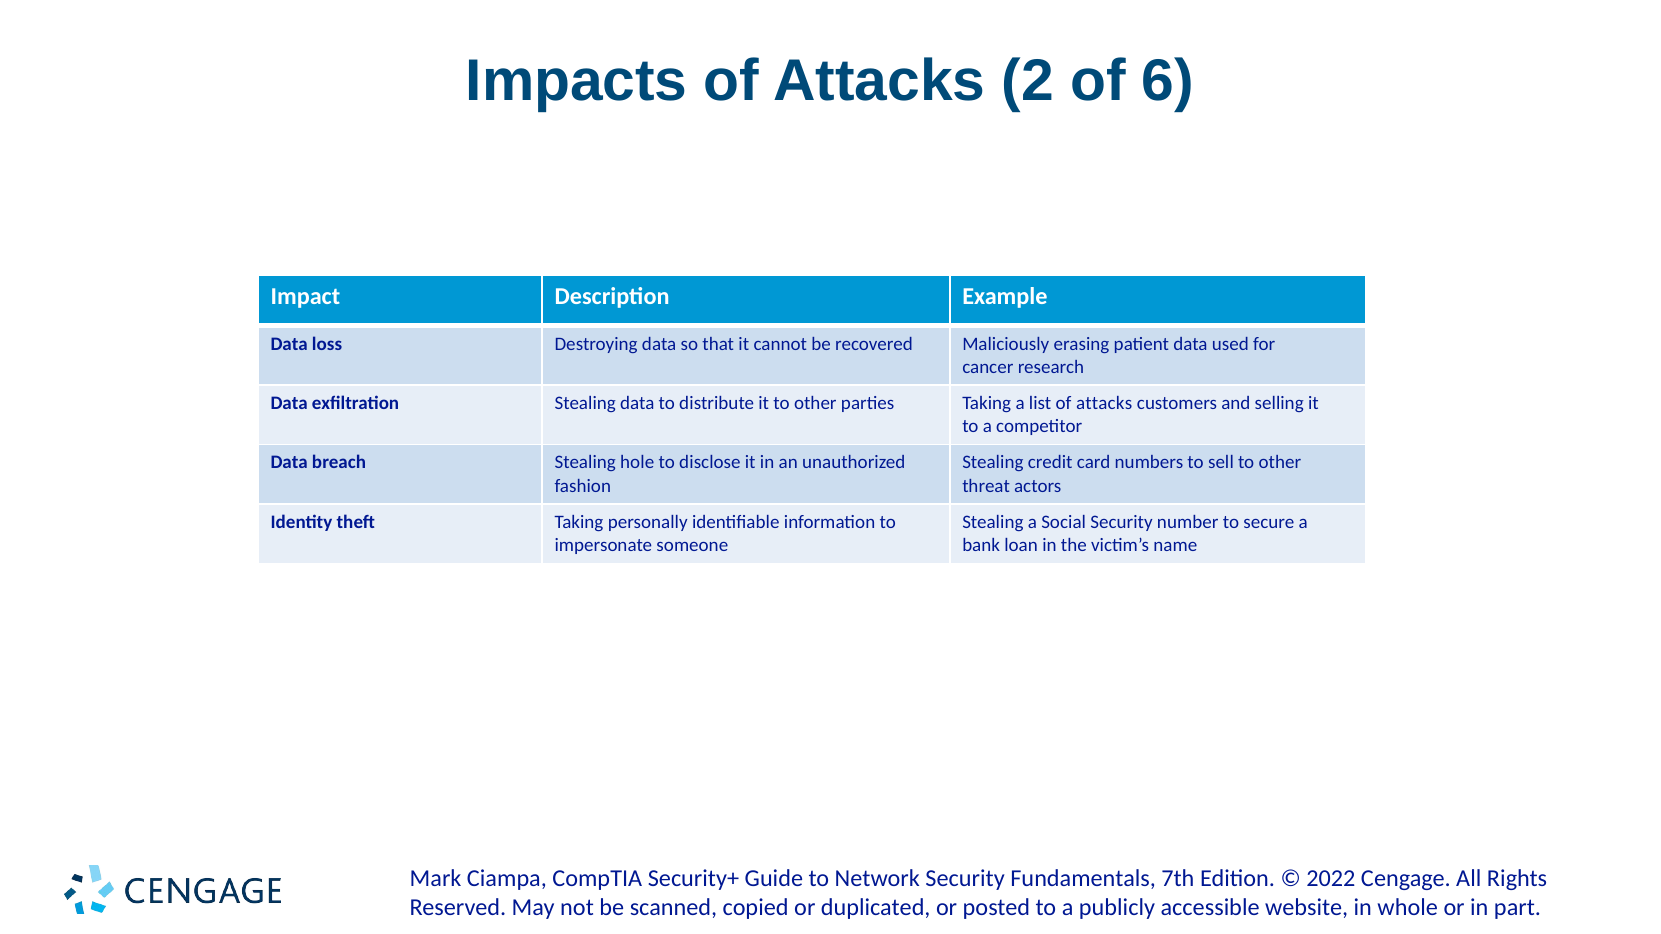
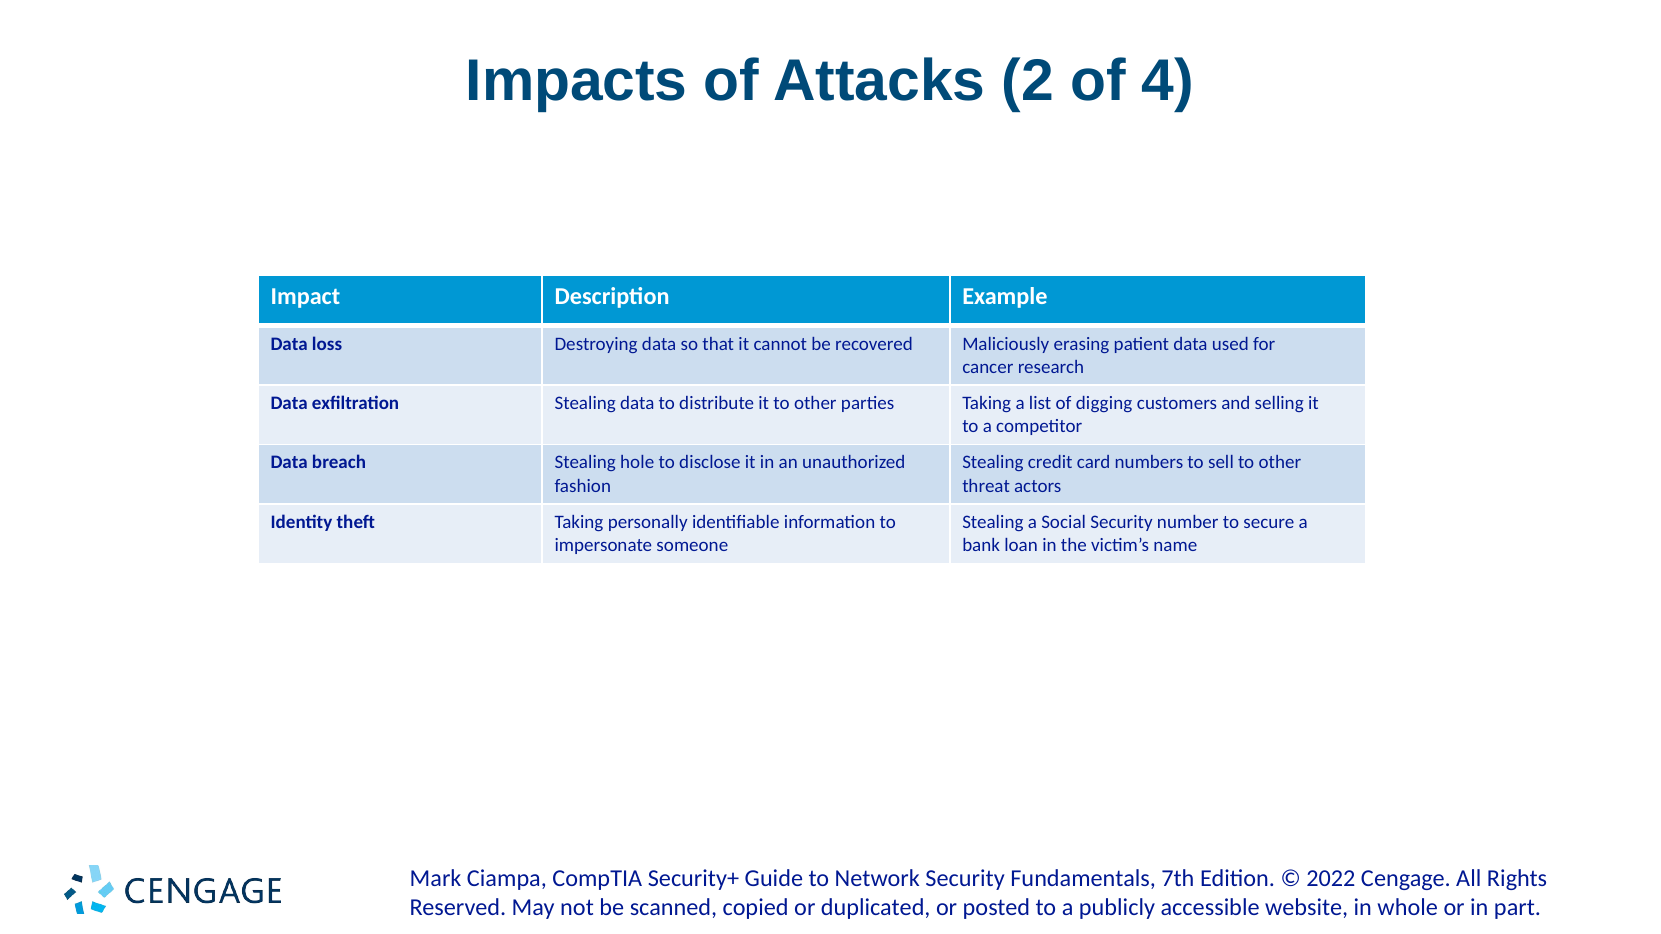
6: 6 -> 4 (1168, 81)
list of attacks: attacks -> digging (1104, 403)
